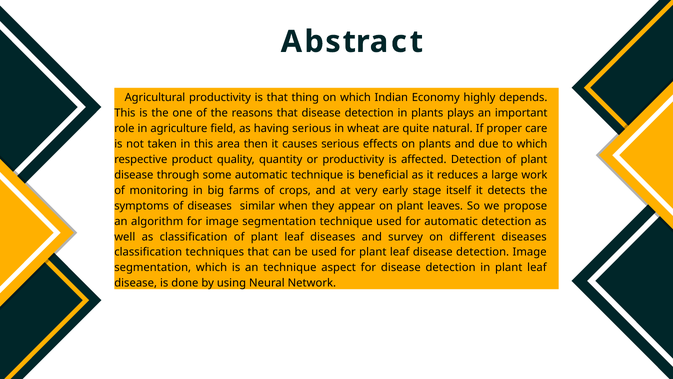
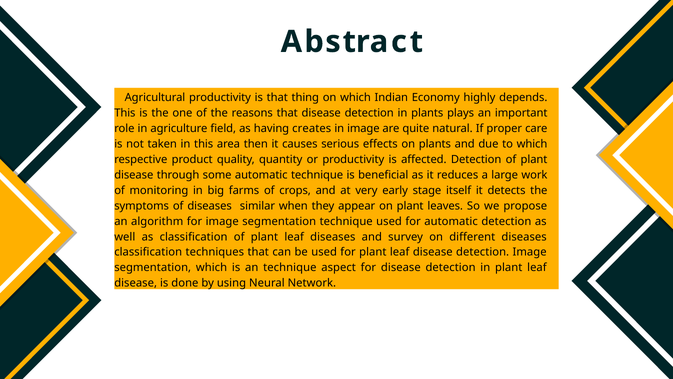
having serious: serious -> creates (312, 128)
in wheat: wheat -> image (363, 128)
